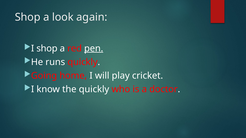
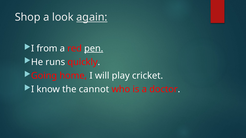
again underline: none -> present (92, 17)
I shop: shop -> from (47, 49)
the quickly: quickly -> cannot (94, 89)
